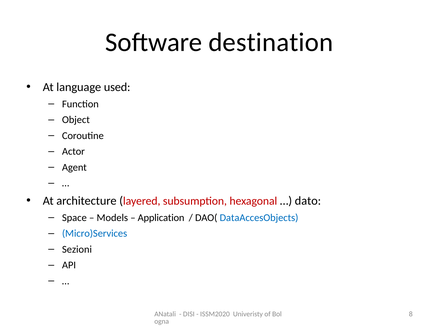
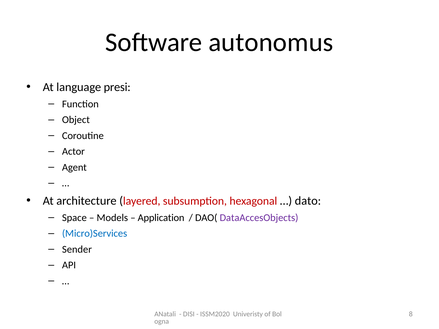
destination: destination -> autonomus (271, 42)
used: used -> presi (117, 87)
DataAccesObjects colour: blue -> purple (259, 218)
Sezioni: Sezioni -> Sender (77, 250)
